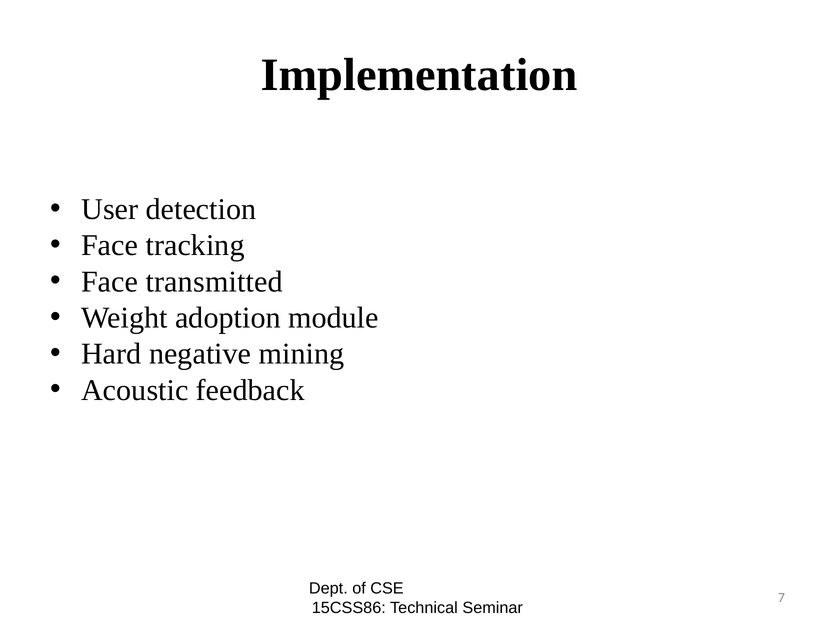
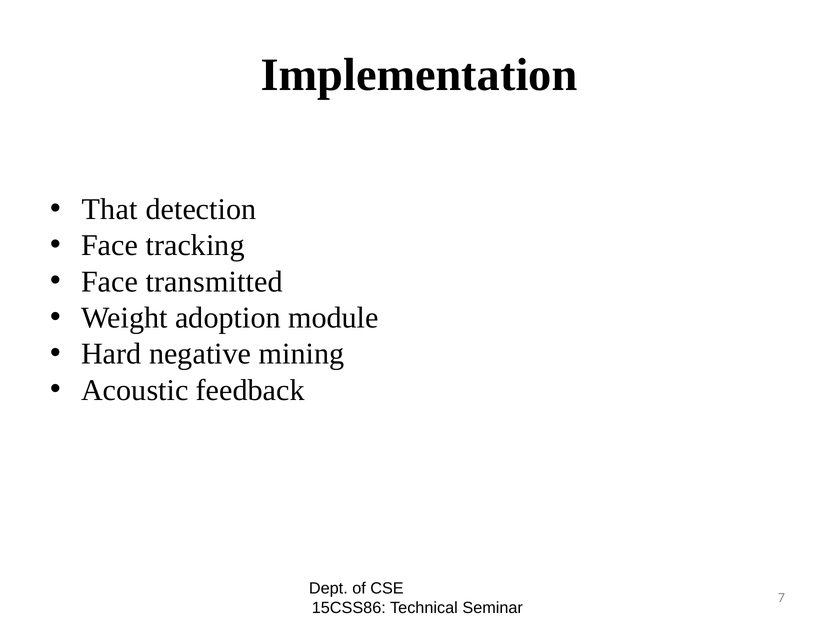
User: User -> That (110, 209)
